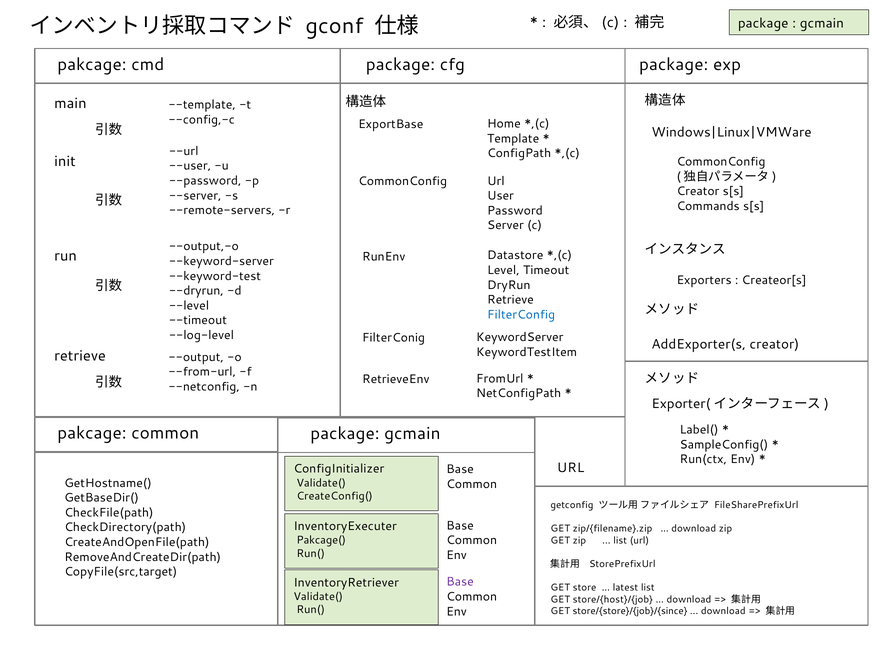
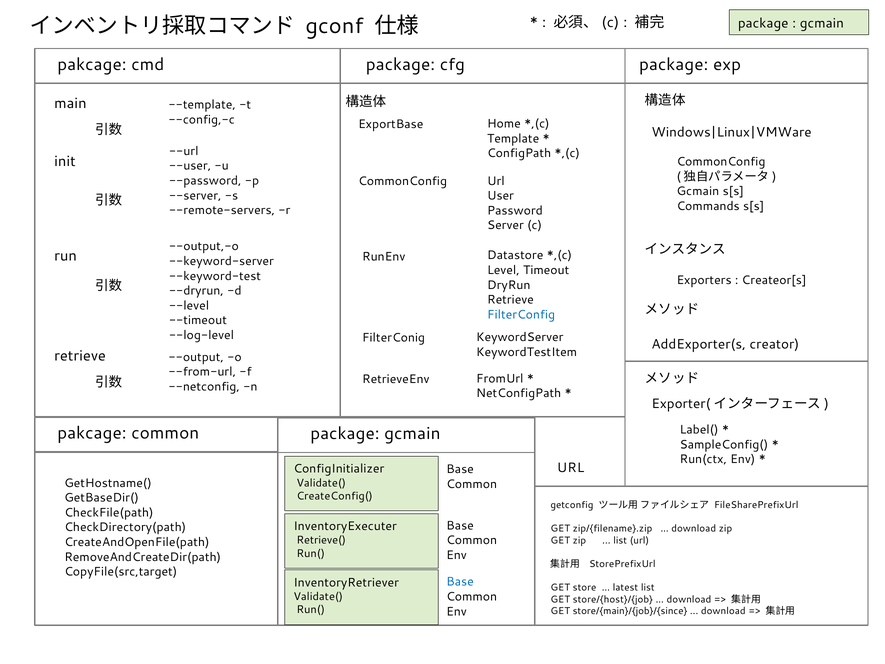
Creator: Creator -> Gcmain (698, 191)
Pakcage(: Pakcage( -> Retrieve( (321, 540)
Base colour: purple -> blue (460, 582)
store/{store}/{job}/{since: store/{store}/{job}/{since -> store/{main}/{job}/{since (630, 611)
